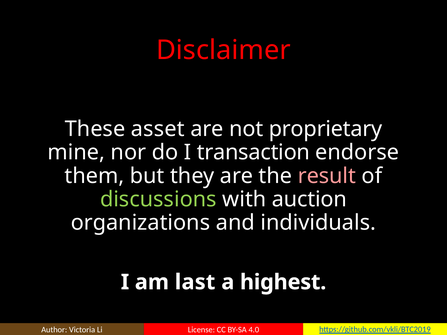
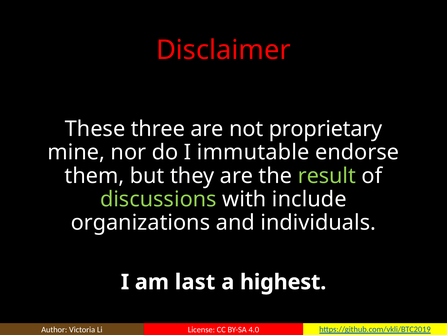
asset: asset -> three (158, 129)
transaction: transaction -> immutable (253, 153)
result colour: pink -> light green (327, 176)
auction: auction -> include (309, 200)
